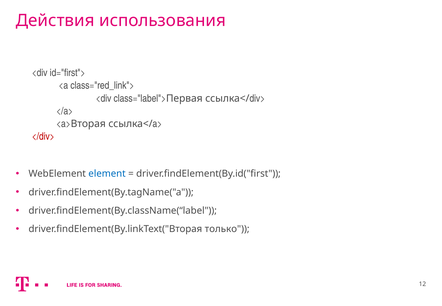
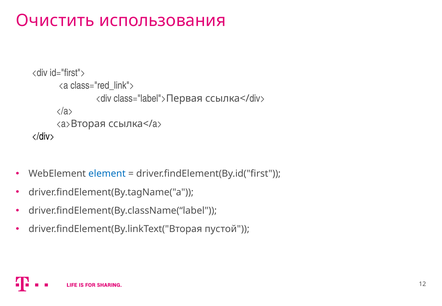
Действия: Действия -> Очистить (55, 20)
</div> colour: red -> black (43, 136)
только: только -> пустой (227, 229)
